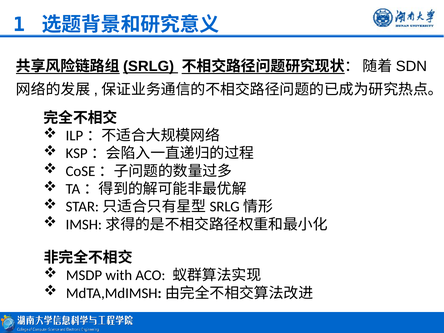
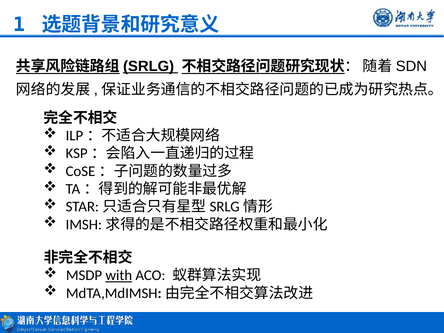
with underline: none -> present (119, 275)
